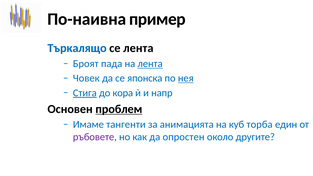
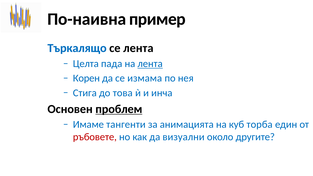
Броят: Броят -> Целта (86, 64)
Човек: Човек -> Корен (86, 78)
японска: японска -> измама (145, 78)
нея underline: present -> none (186, 78)
Стига underline: present -> none (85, 93)
кора: кора -> това (123, 93)
напр: напр -> инча (162, 93)
ръбовете colour: purple -> red (95, 137)
опростен: опростен -> визуални (184, 137)
